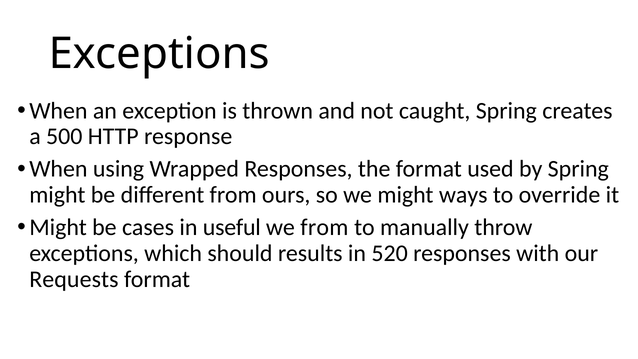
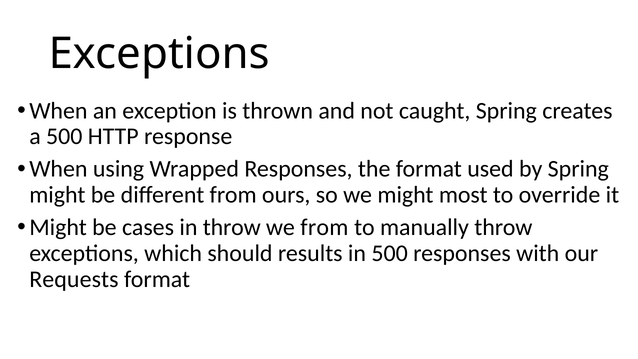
ways: ways -> most (463, 195)
in useful: useful -> throw (232, 227)
in 520: 520 -> 500 (390, 253)
